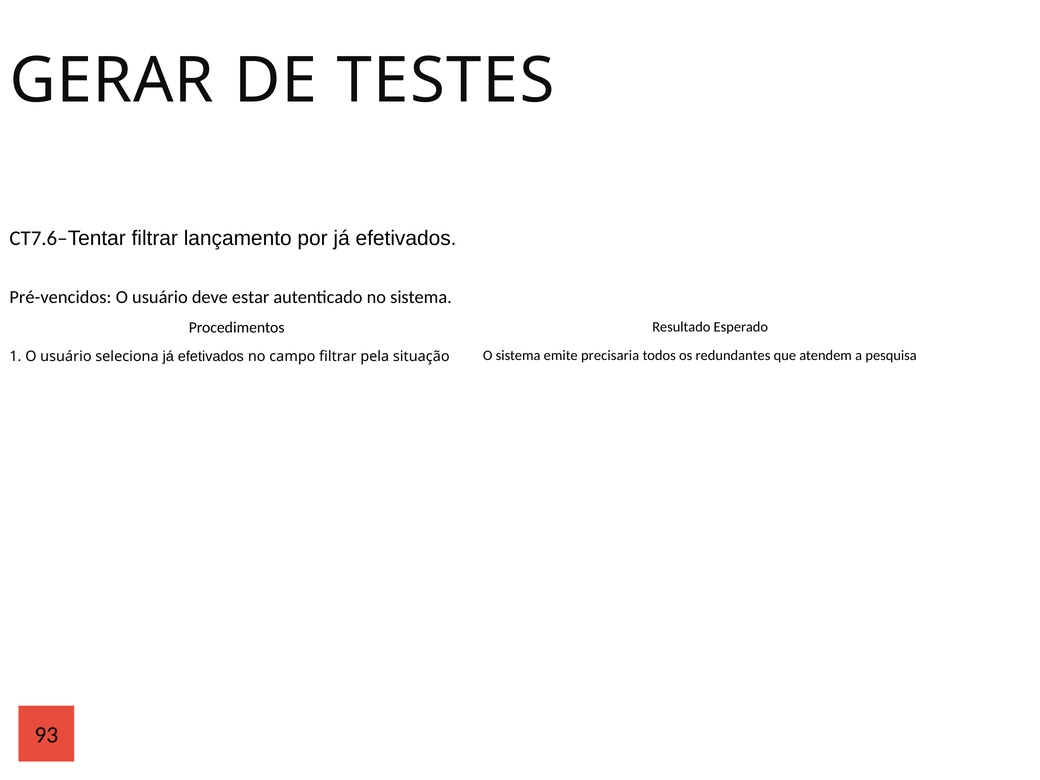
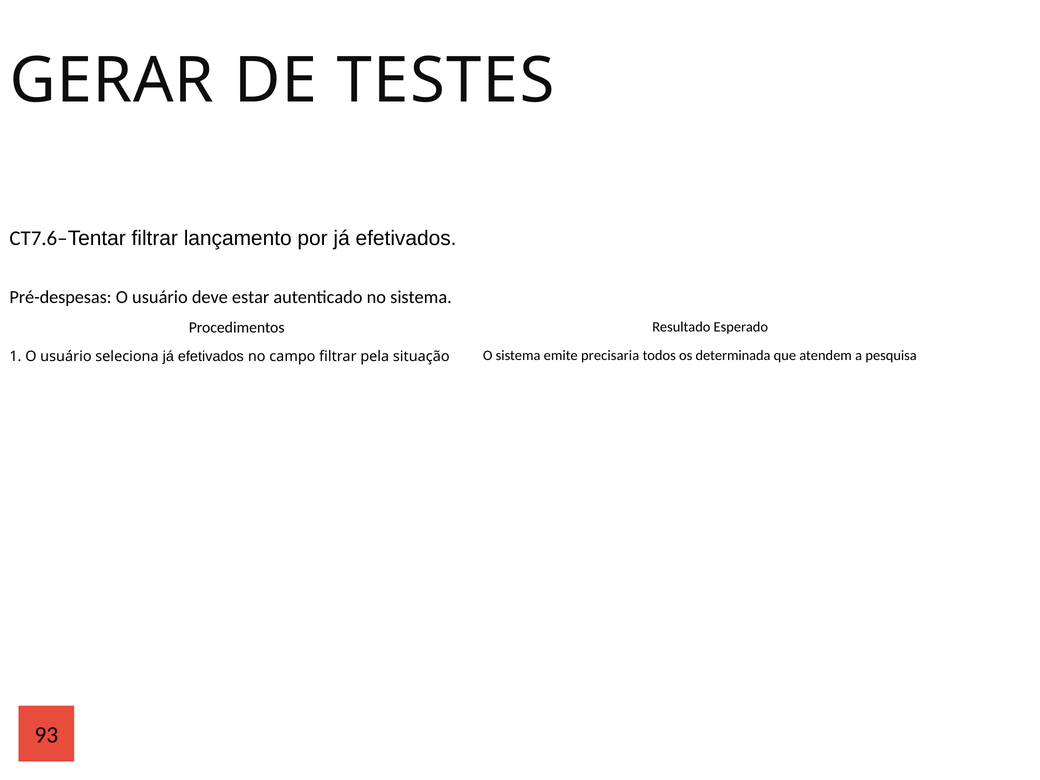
Pré-vencidos: Pré-vencidos -> Pré-despesas (61, 297)
redundantes: redundantes -> determinada (733, 355)
